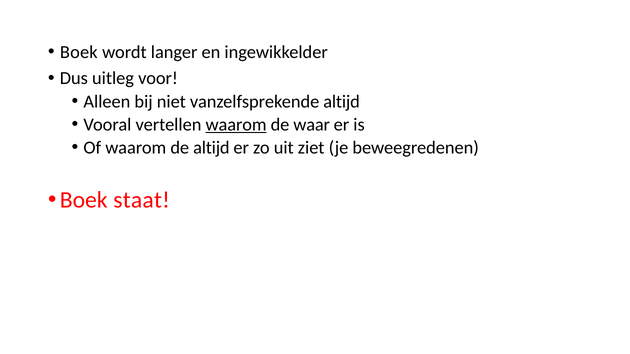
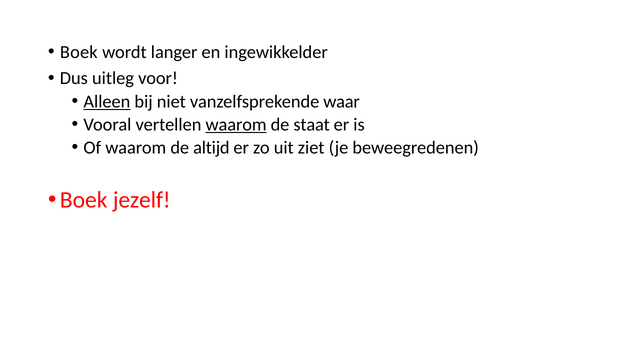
Alleen underline: none -> present (107, 102)
vanzelfsprekende altijd: altijd -> waar (342, 102)
waar: waar -> staat (312, 125)
staat: staat -> jezelf (142, 200)
